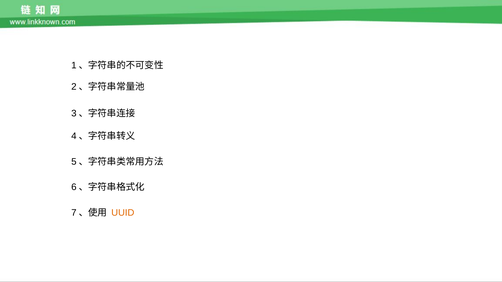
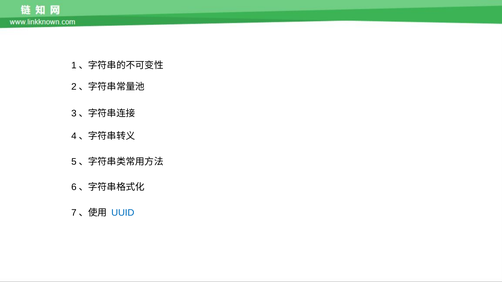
UUID colour: orange -> blue (123, 213)
